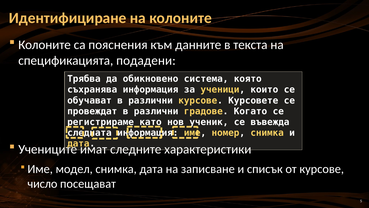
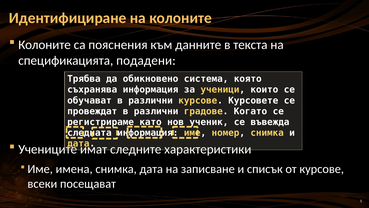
модел: модел -> имена (74, 169)
число: число -> всеки (42, 184)
